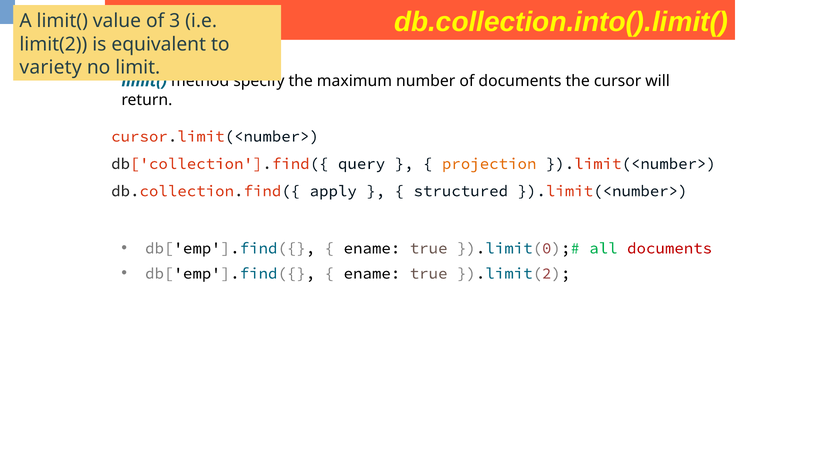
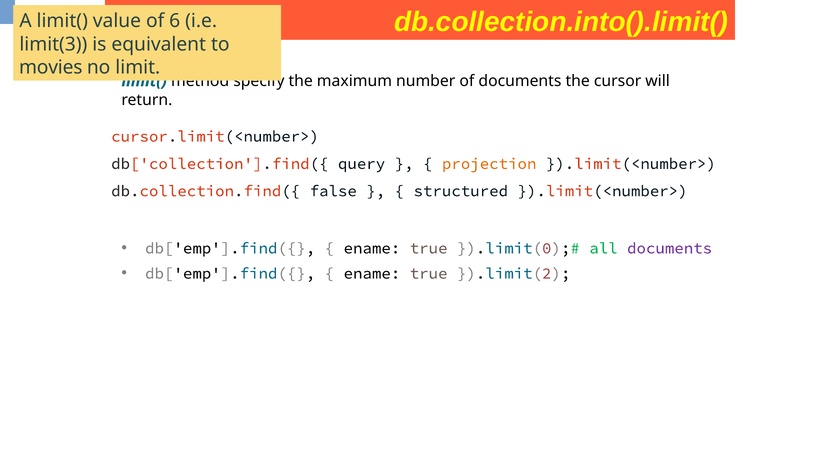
3: 3 -> 6 (175, 21)
limit(2: limit(2 -> limit(3 (53, 44)
variety: variety -> movies (51, 67)
apply: apply -> false (333, 191)
documents colour: red -> purple (670, 248)
